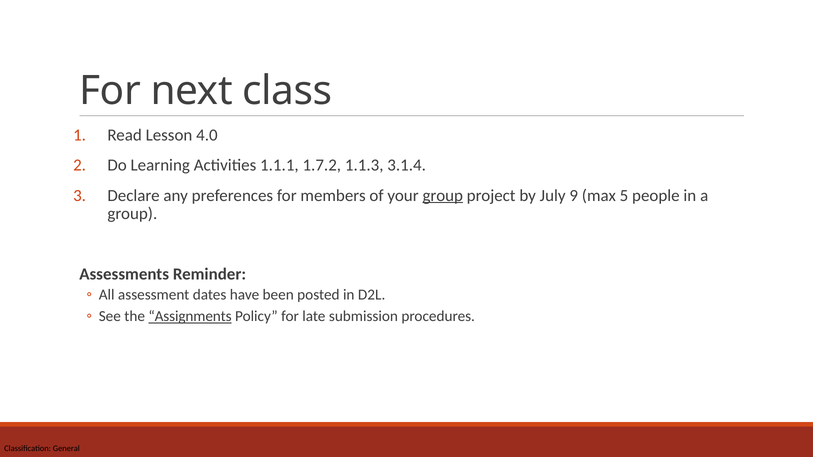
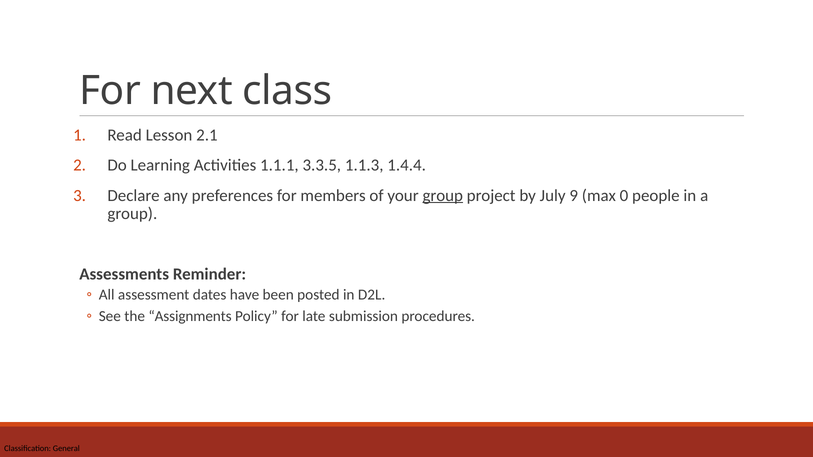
4.0: 4.0 -> 2.1 (207, 135)
1.7.2: 1.7.2 -> 3.3.5 (322, 165)
3.1.4: 3.1.4 -> 1.4.4 (407, 165)
5: 5 -> 0 (624, 196)
Assignments underline: present -> none (190, 317)
